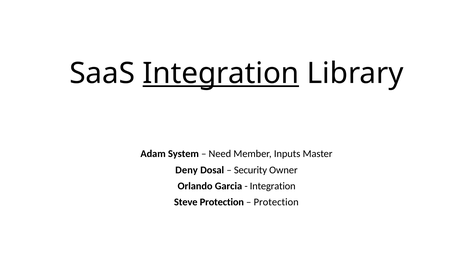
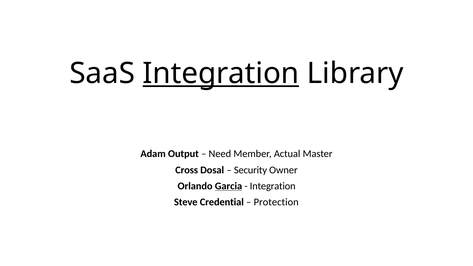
System: System -> Output (183, 154)
Inputs: Inputs -> Actual (287, 154)
Deny: Deny -> Cross (187, 170)
Garcia underline: none -> present (229, 186)
Steve Protection: Protection -> Credential (222, 202)
